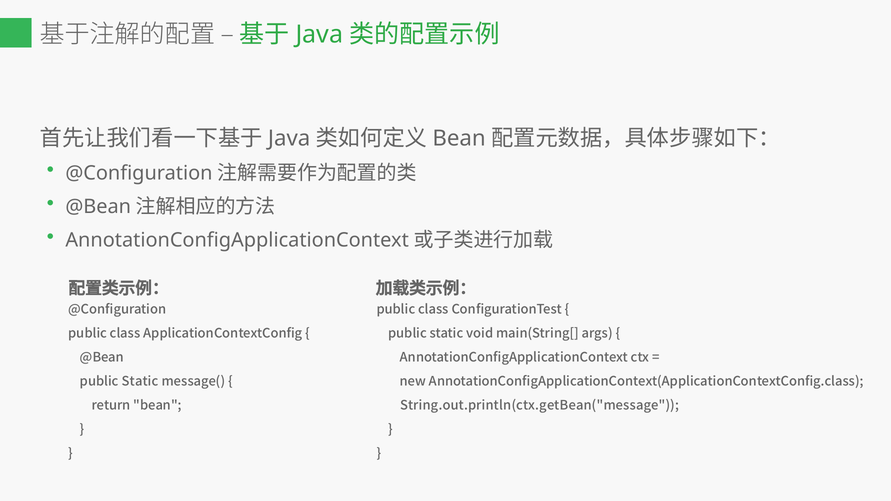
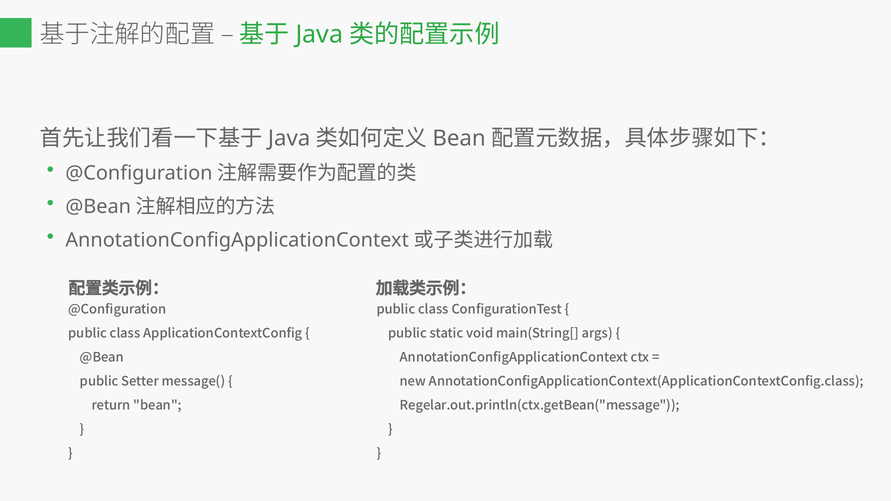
Static: Static -> Setter (140, 382)
String.out.println(ctx.getBean("message: String.out.println(ctx.getBean("message -> Regelar.out.println(ctx.getBean("message (540, 406)
